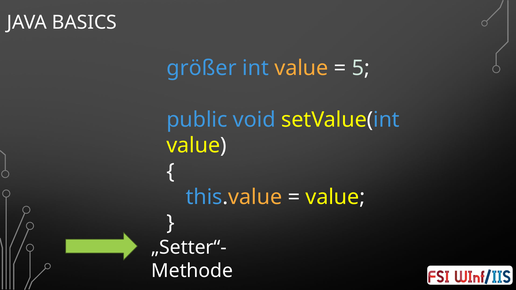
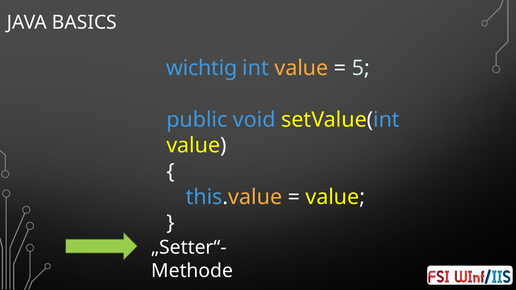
größer: größer -> wichtig (202, 68)
